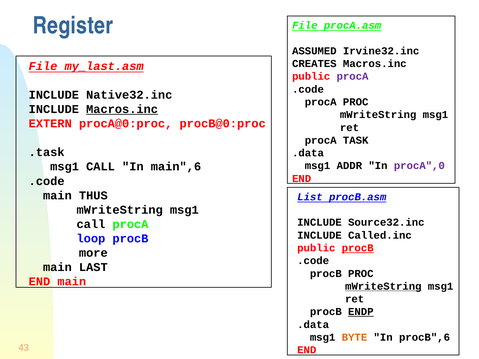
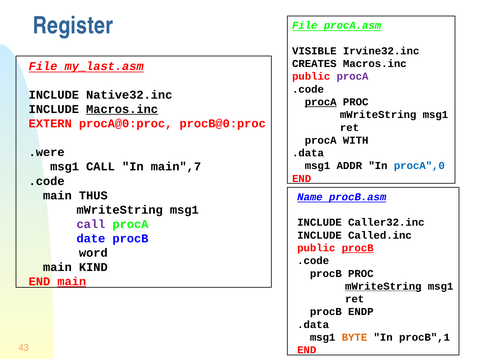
ASSUMED: ASSUMED -> VISIBLE (314, 51)
procA underline: none -> present (321, 102)
TASK: TASK -> WITH (356, 140)
.task: .task -> .were (47, 152)
procA",0 colour: purple -> blue (419, 166)
main",6: main",6 -> main",7 (176, 167)
List: List -> Name (310, 197)
Source32.inc: Source32.inc -> Caller32.inc (386, 223)
call colour: black -> purple (91, 224)
loop: loop -> date (91, 239)
more: more -> word (93, 253)
LAST: LAST -> KIND (93, 267)
main underline: none -> present (72, 282)
ENDP underline: present -> none (361, 312)
procB",6: procB",6 -> procB",1 (425, 338)
